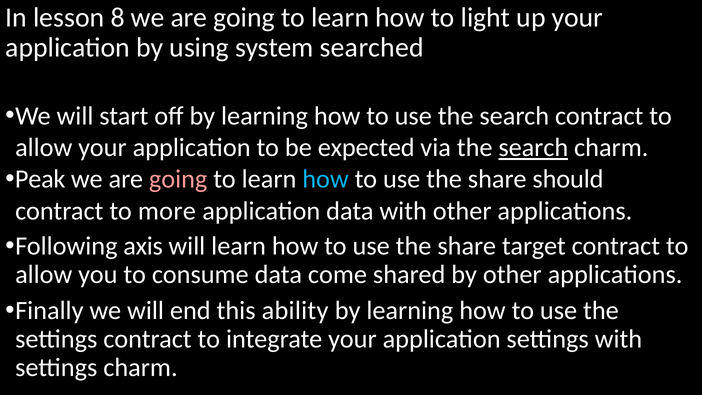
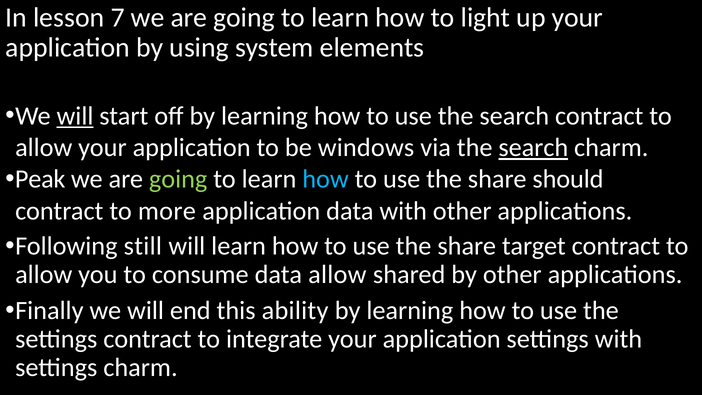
8: 8 -> 7 (118, 17)
searched: searched -> elements (372, 47)
will underline: none -> present (75, 116)
expected: expected -> windows (366, 148)
going colour: pink -> light green (178, 179)
axis: axis -> still (143, 246)
data come: come -> allow (337, 275)
